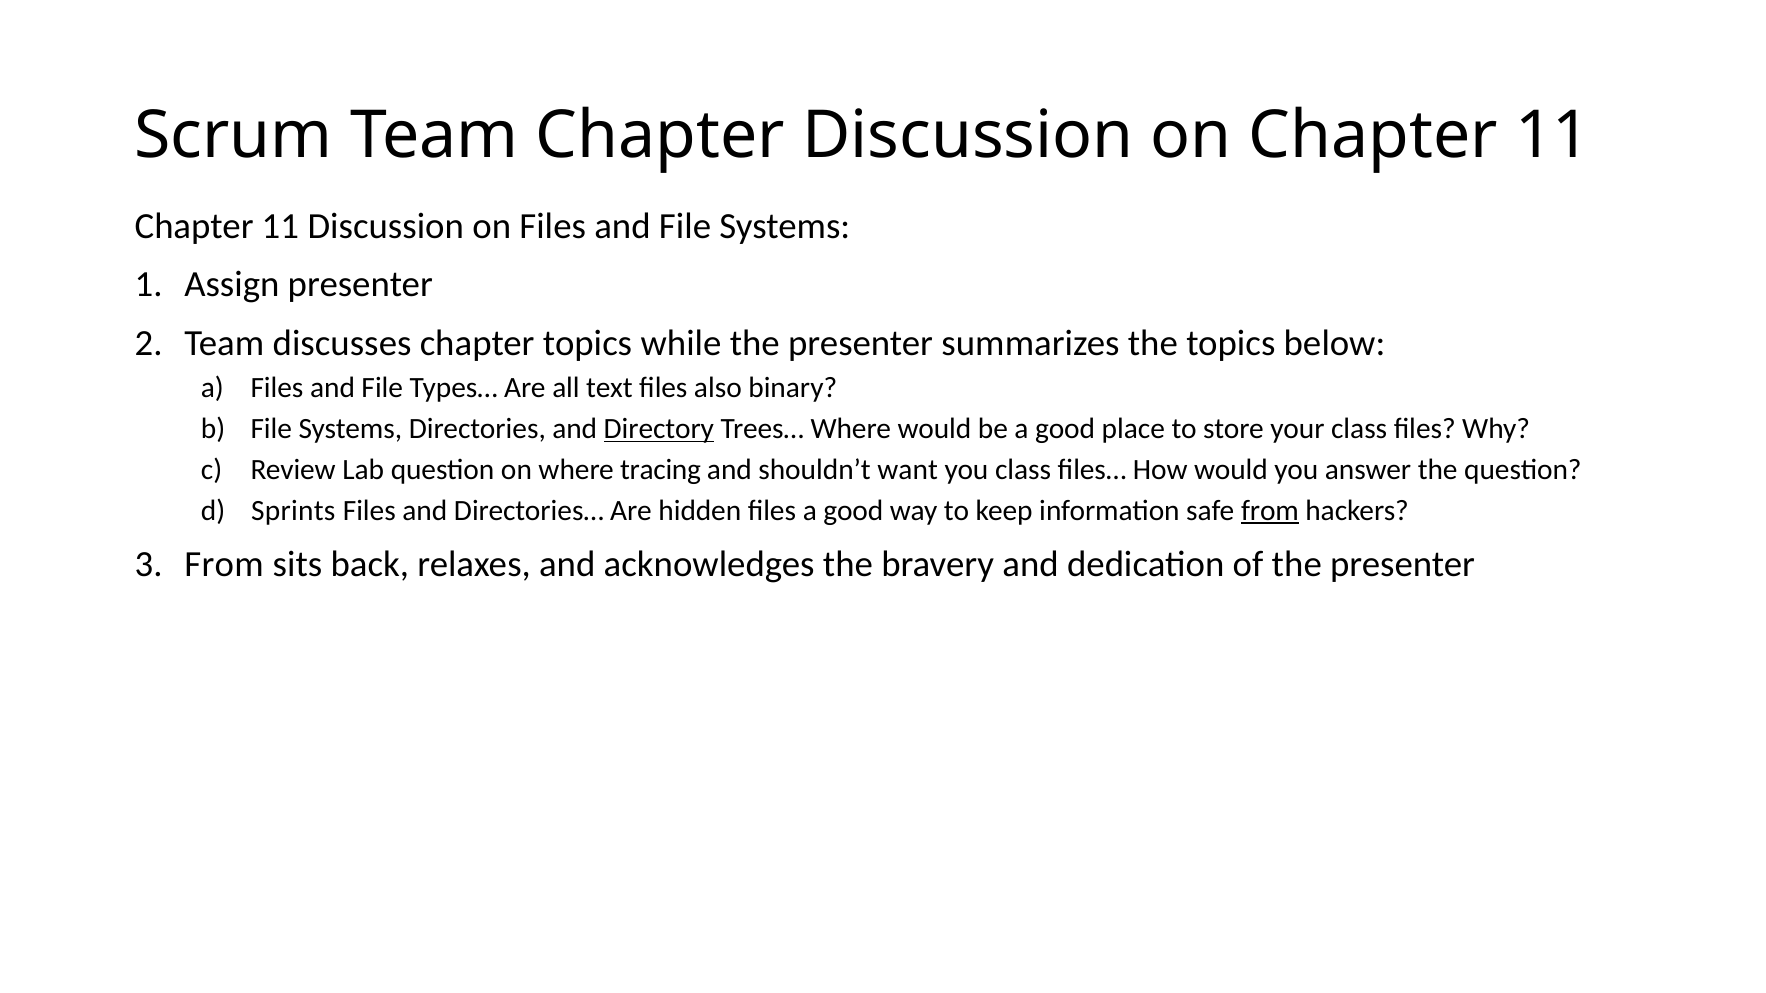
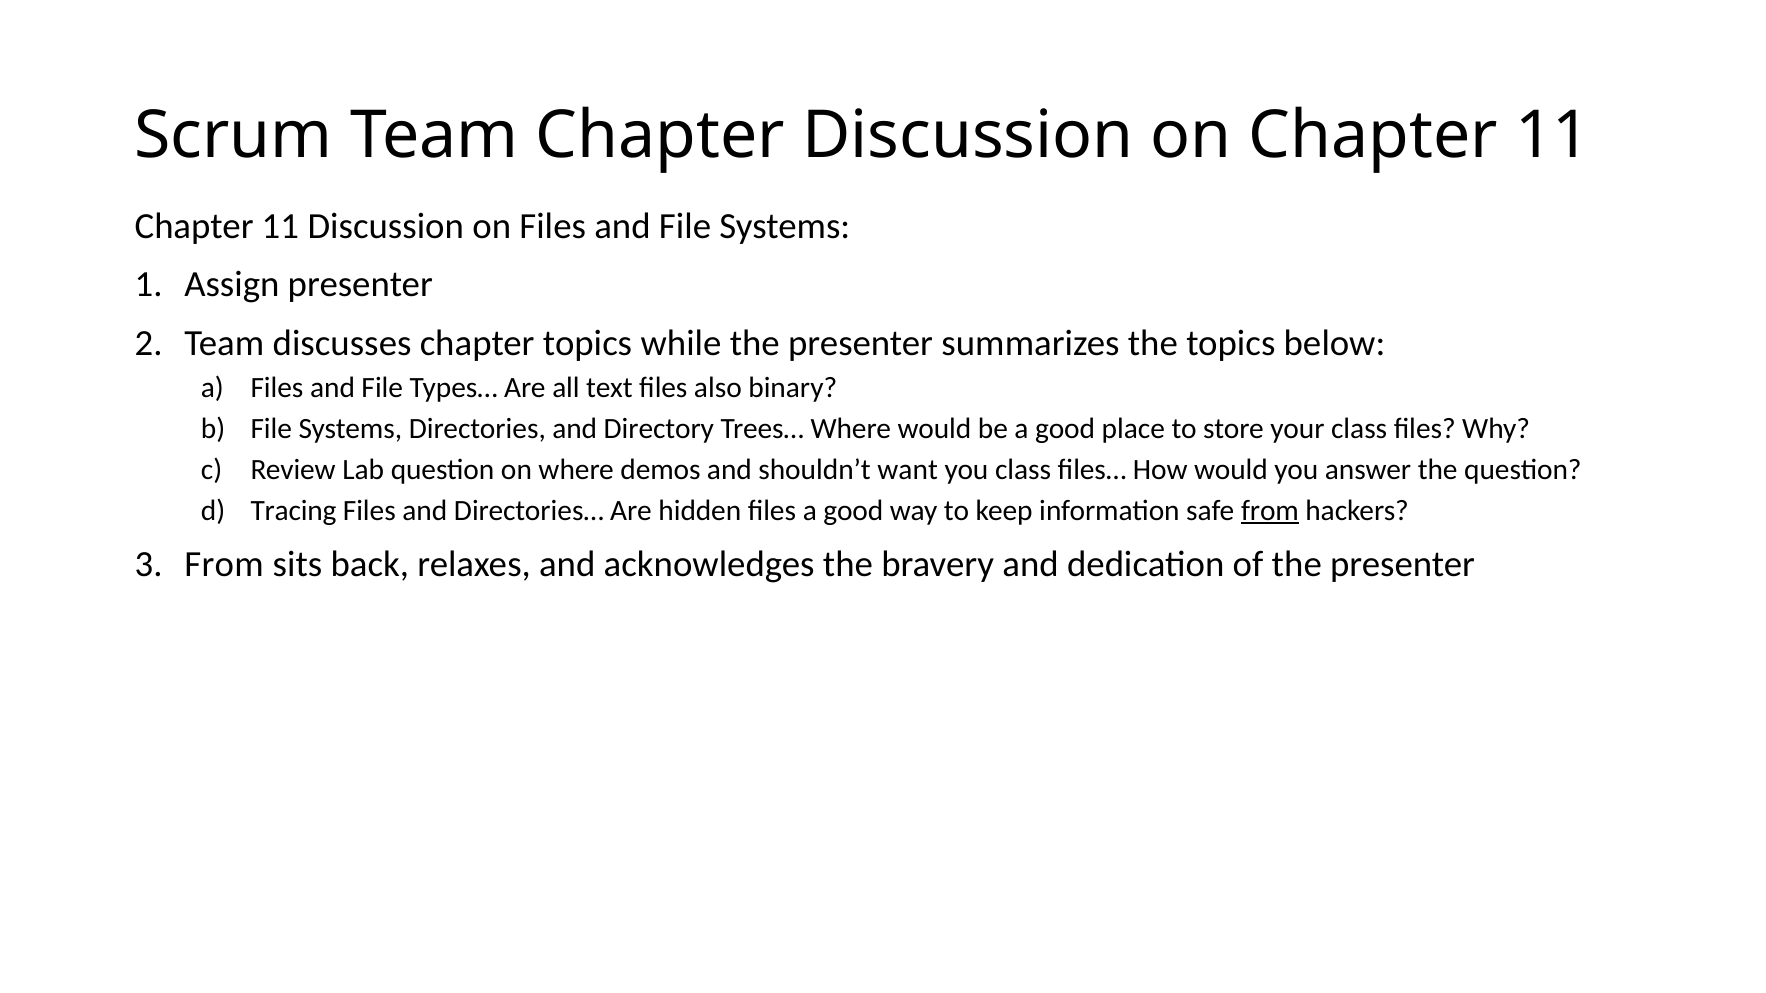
Directory underline: present -> none (659, 429)
tracing: tracing -> demos (660, 470)
Sprints: Sprints -> Tracing (294, 511)
